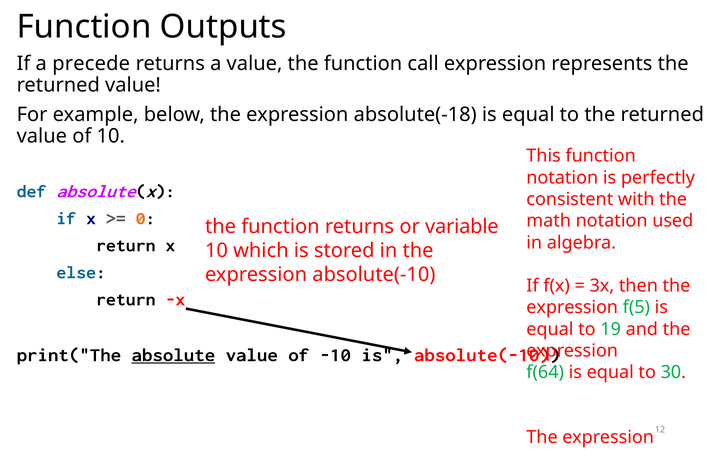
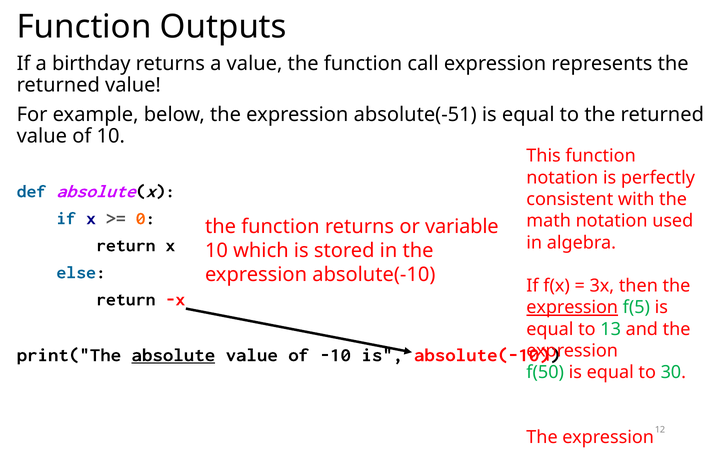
precede: precede -> birthday (91, 64)
absolute(-18: absolute(-18 -> absolute(-51 (415, 115)
expression underline: none -> present (572, 308)
19: 19 -> 13 (611, 329)
f(64: f(64 -> f(50 (545, 373)
